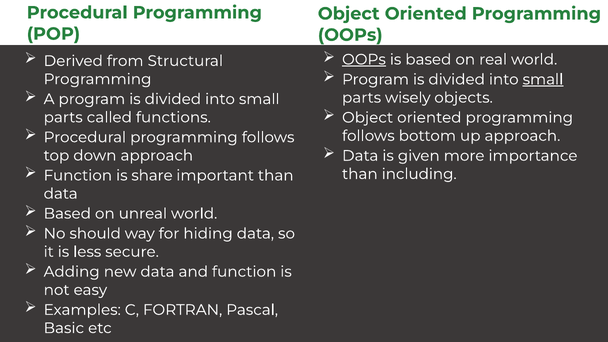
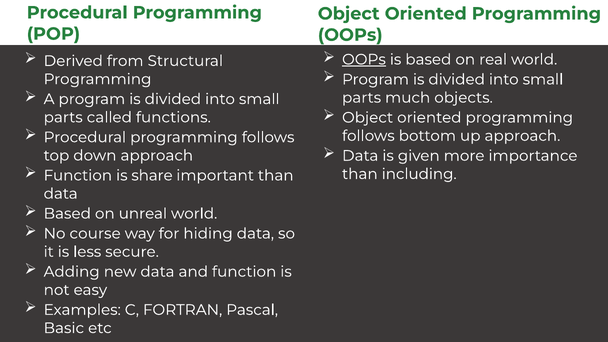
small underline: present -> none (543, 79)
wisely: wisely -> much (408, 98)
should: should -> course (95, 234)
